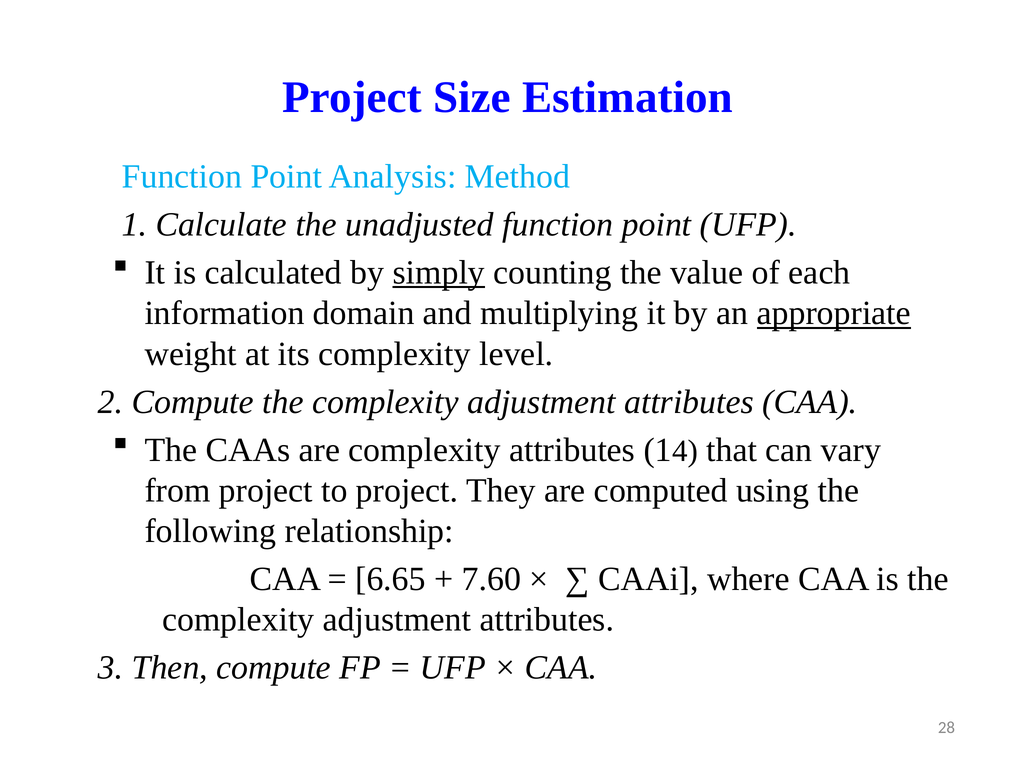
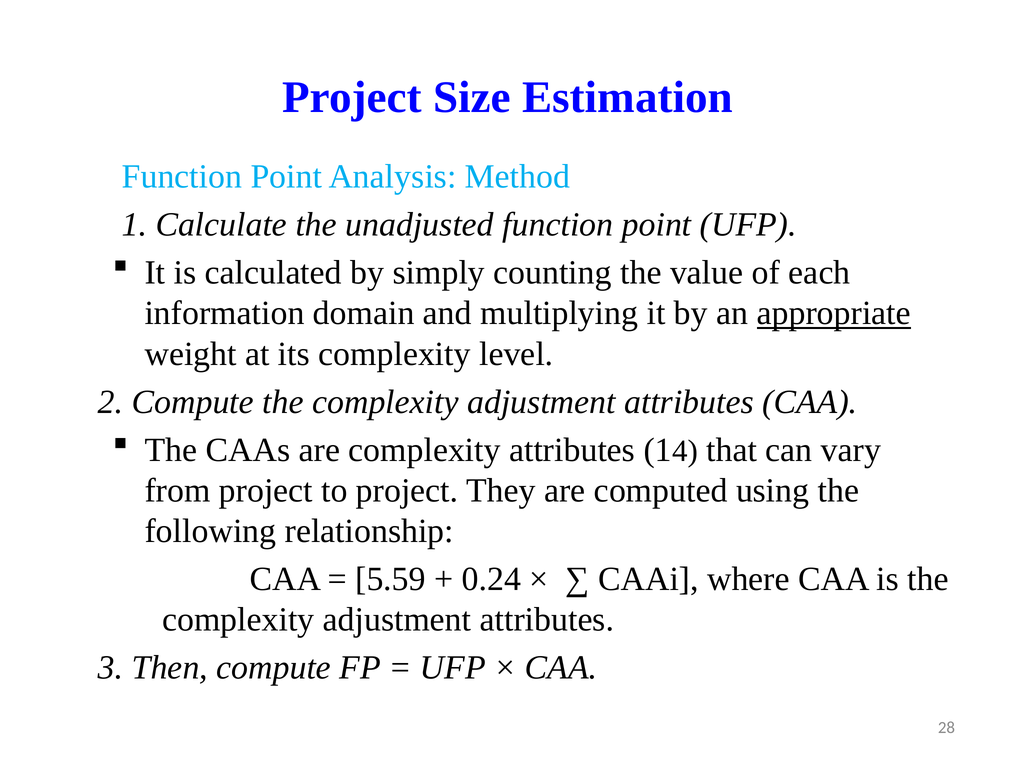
simply underline: present -> none (439, 273)
6.65: 6.65 -> 5.59 (391, 579)
7.60: 7.60 -> 0.24 (491, 579)
